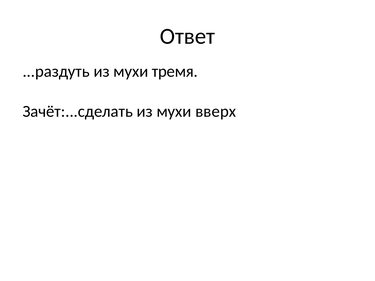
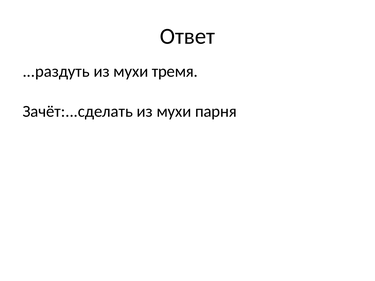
вверх: вверх -> парня (216, 112)
